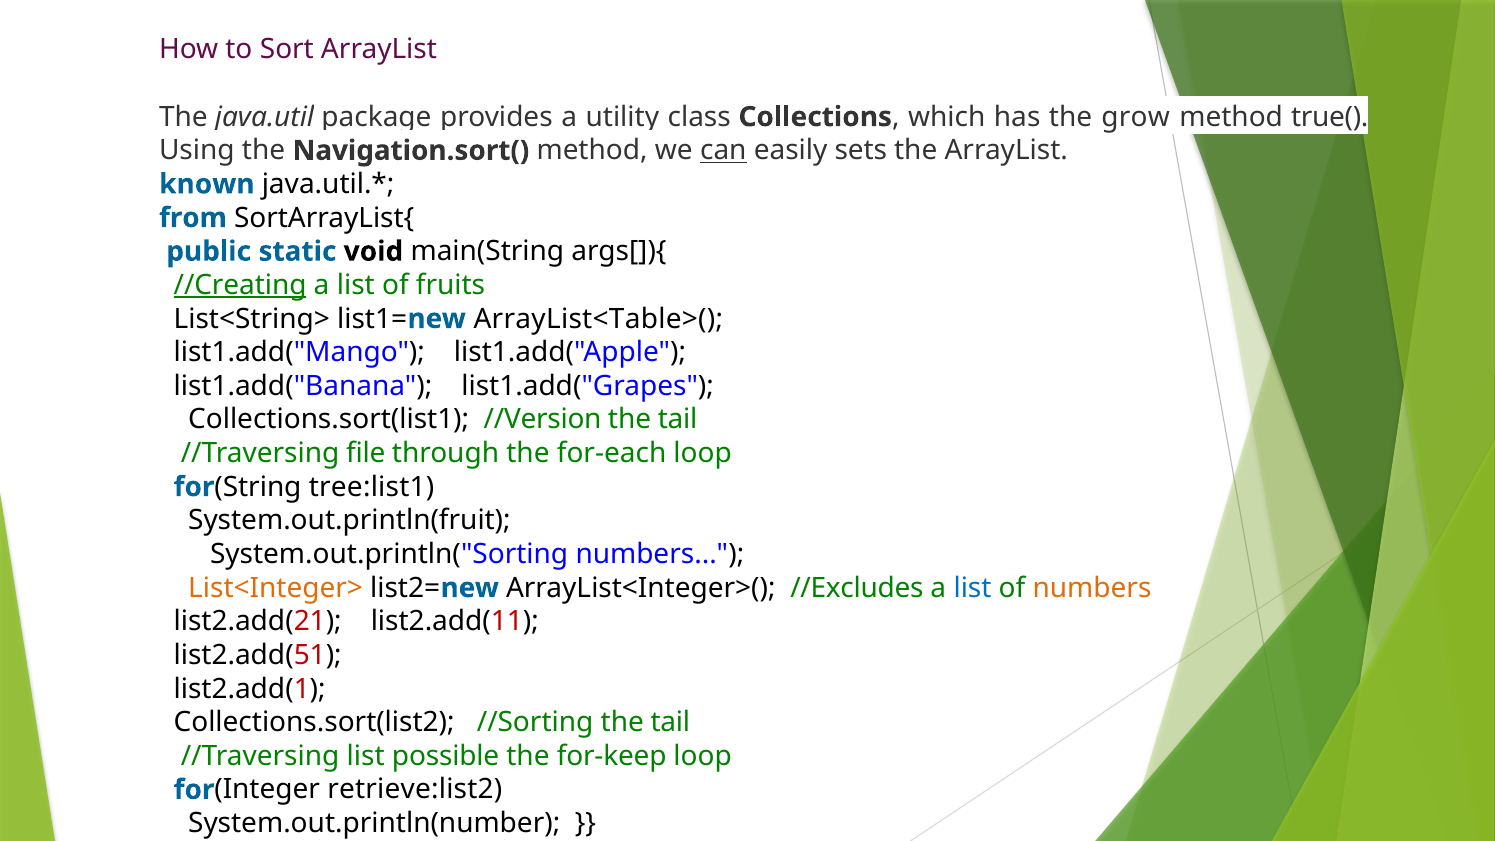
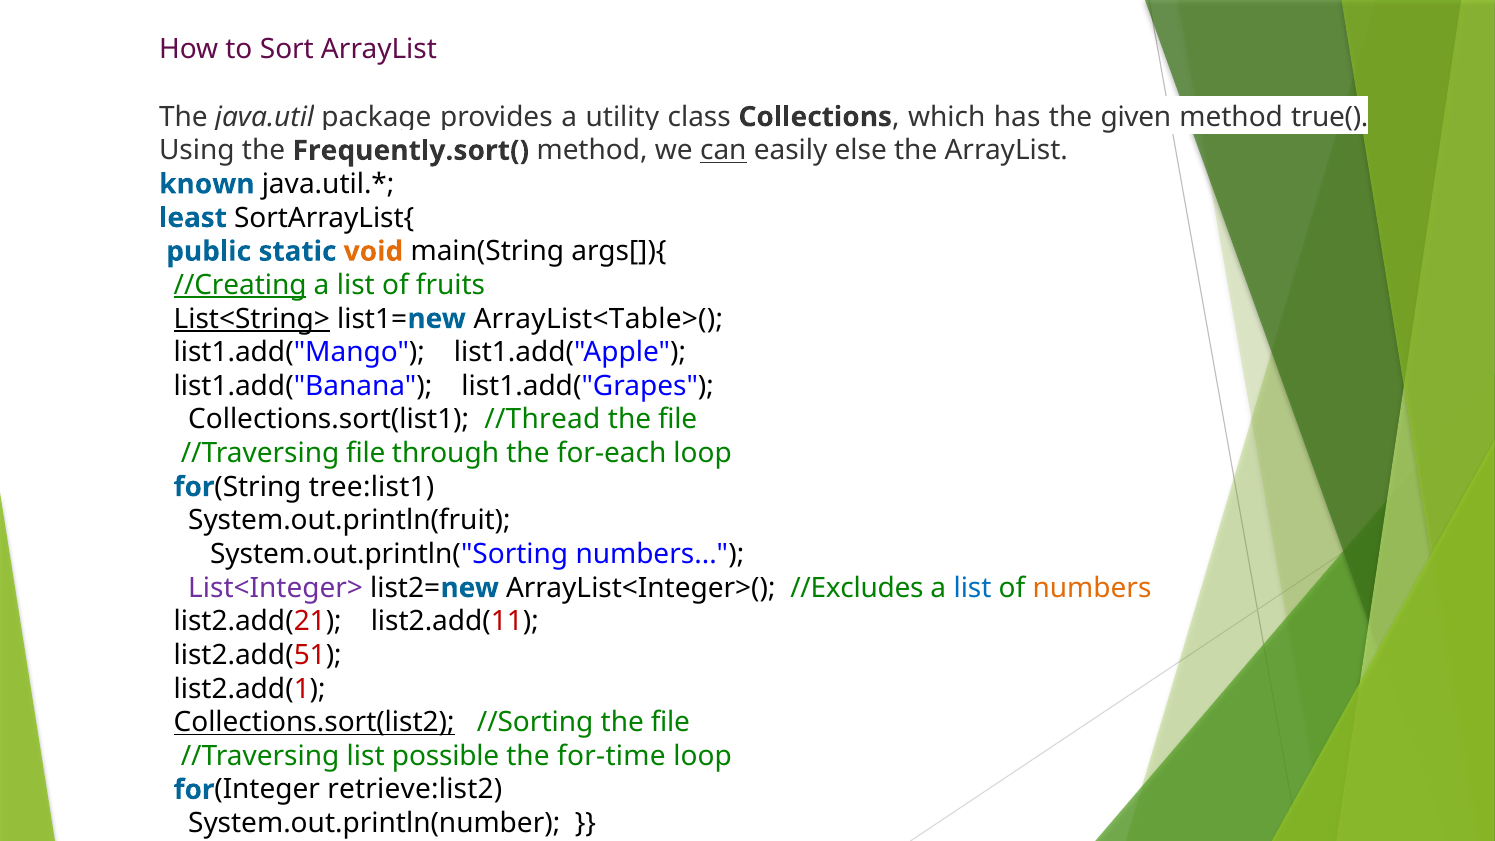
grow: grow -> given (1136, 117)
Navigation.sort(: Navigation.sort( -> Frequently.sort( (411, 151)
sets: sets -> else (861, 151)
from: from -> least (193, 218)
void colour: black -> orange (373, 251)
List<String> underline: none -> present (252, 319)
//Version: //Version -> //Thread (542, 420)
tail: tail -> file (678, 420)
List<Integer> colour: orange -> purple (276, 588)
Collections.sort(list2 underline: none -> present (314, 722)
//Sorting the tail: tail -> file (670, 722)
for-keep: for-keep -> for-time (611, 756)
